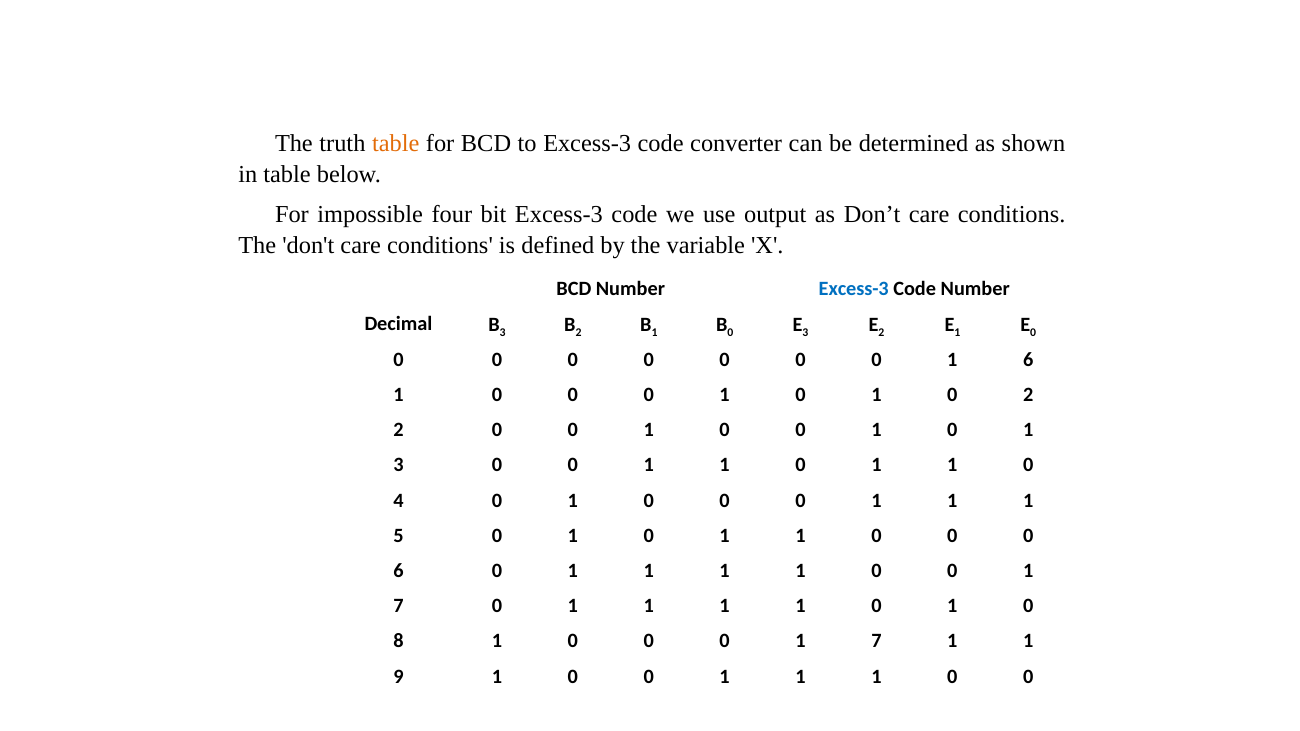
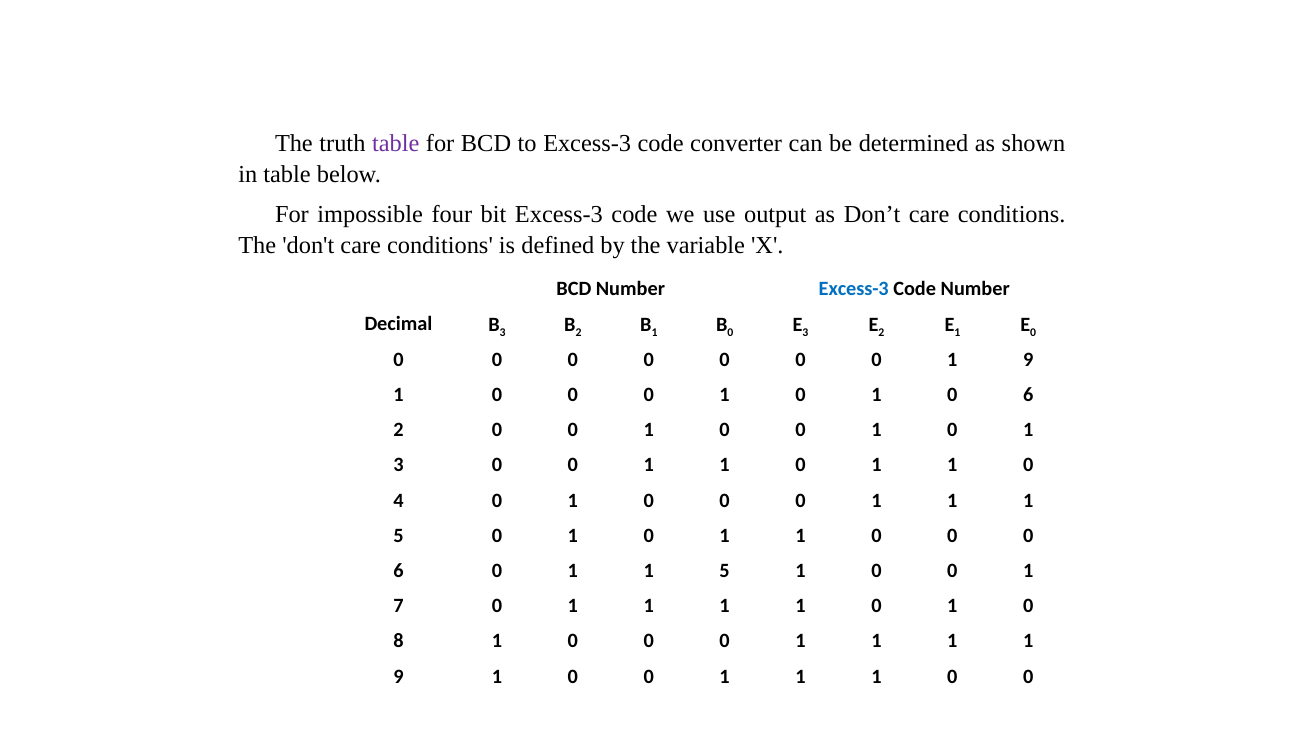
table colour: orange -> purple (396, 144)
0 1 6: 6 -> 9 (1028, 360)
1 0 2: 2 -> 6 (1028, 395)
1: 1 -> 5 (725, 571)
7: 7 -> 1 (876, 641)
